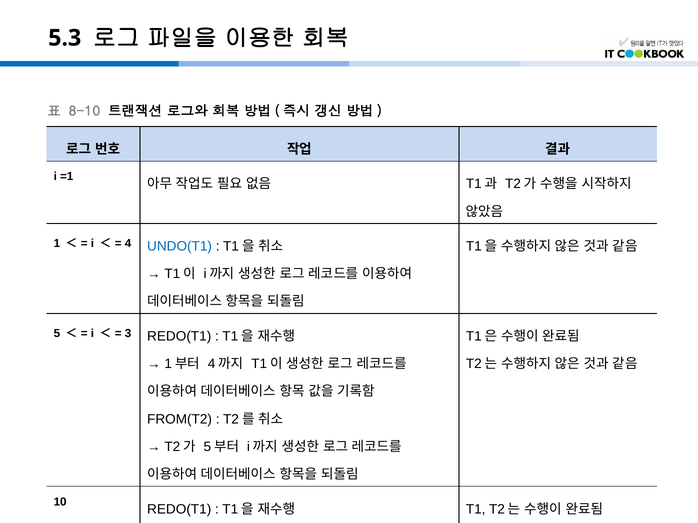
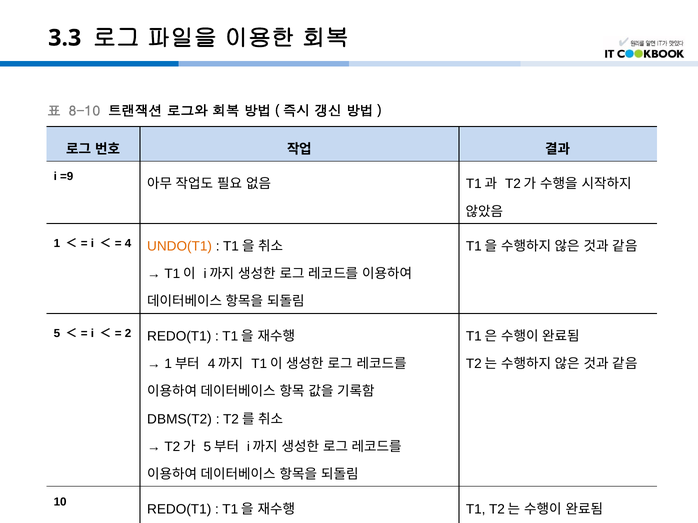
5.3: 5.3 -> 3.3 (65, 38)
=1: =1 -> =9 (67, 177)
UNDO(T1 colour: blue -> orange (180, 246)
3: 3 -> 2 (128, 334)
FROM(T2: FROM(T2 -> DBMS(T2 (179, 419)
